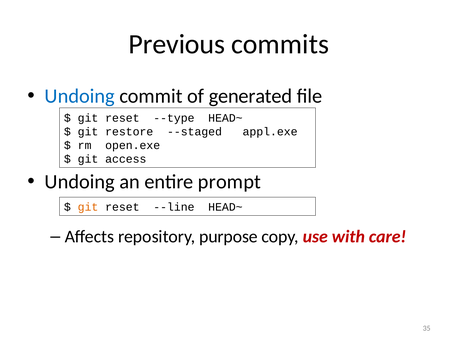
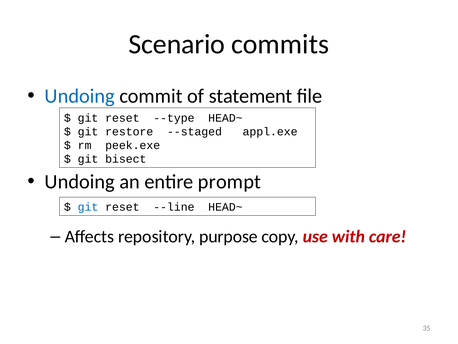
Previous: Previous -> Scenario (177, 44)
generated: generated -> statement (251, 96)
open.exe: open.exe -> peek.exe (133, 145)
access: access -> bisect (126, 159)
git colour: orange -> blue (88, 207)
